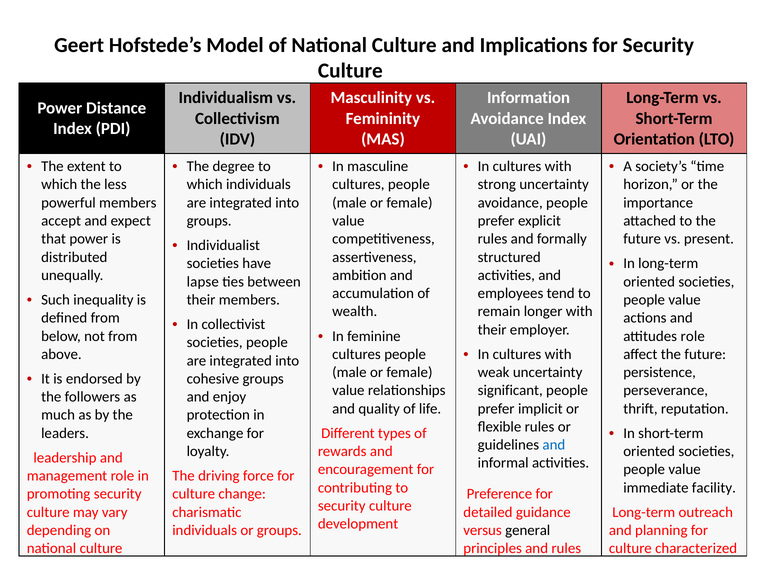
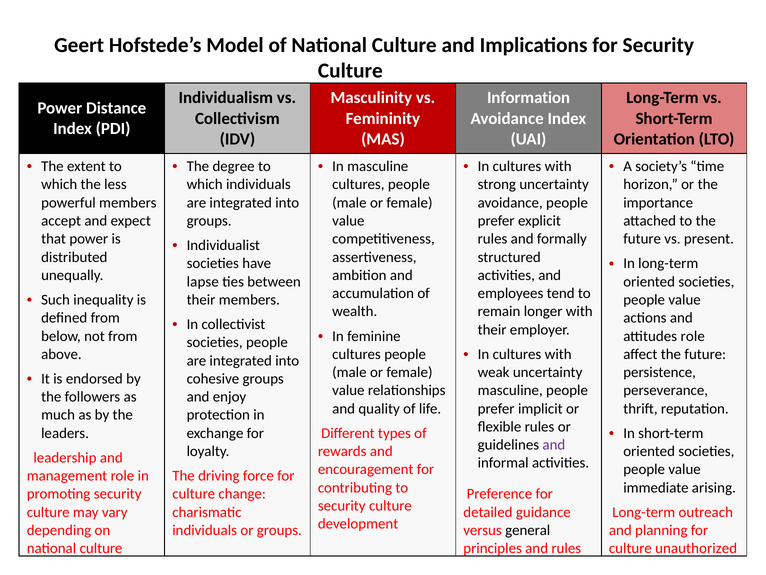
significant: significant -> masculine (510, 390)
and colour: blue -> purple (554, 445)
facility: facility -> arising (714, 487)
characterized: characterized -> unauthorized (696, 548)
